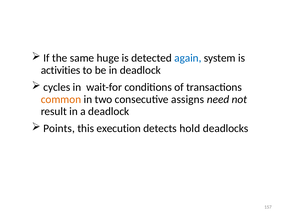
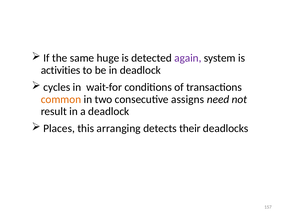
again colour: blue -> purple (188, 58)
Points: Points -> Places (59, 128)
execution: execution -> arranging (119, 128)
hold: hold -> their (190, 128)
